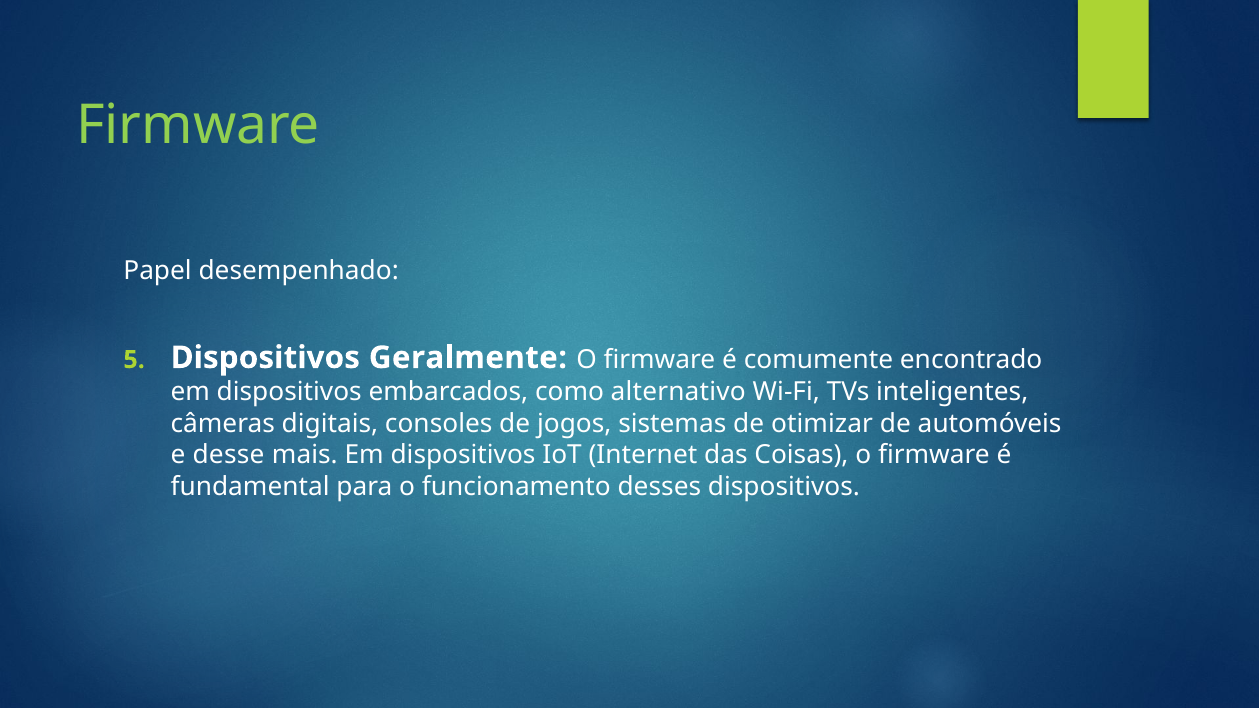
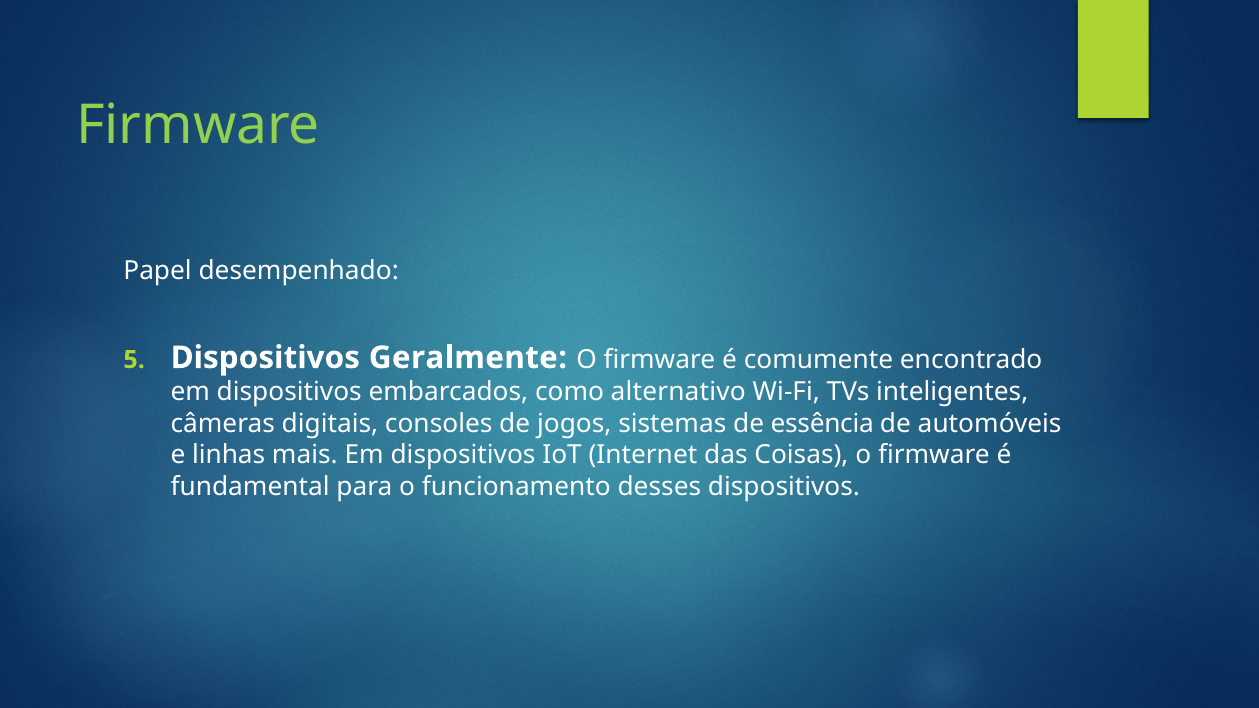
otimizar: otimizar -> essência (822, 423)
desse: desse -> linhas (229, 455)
